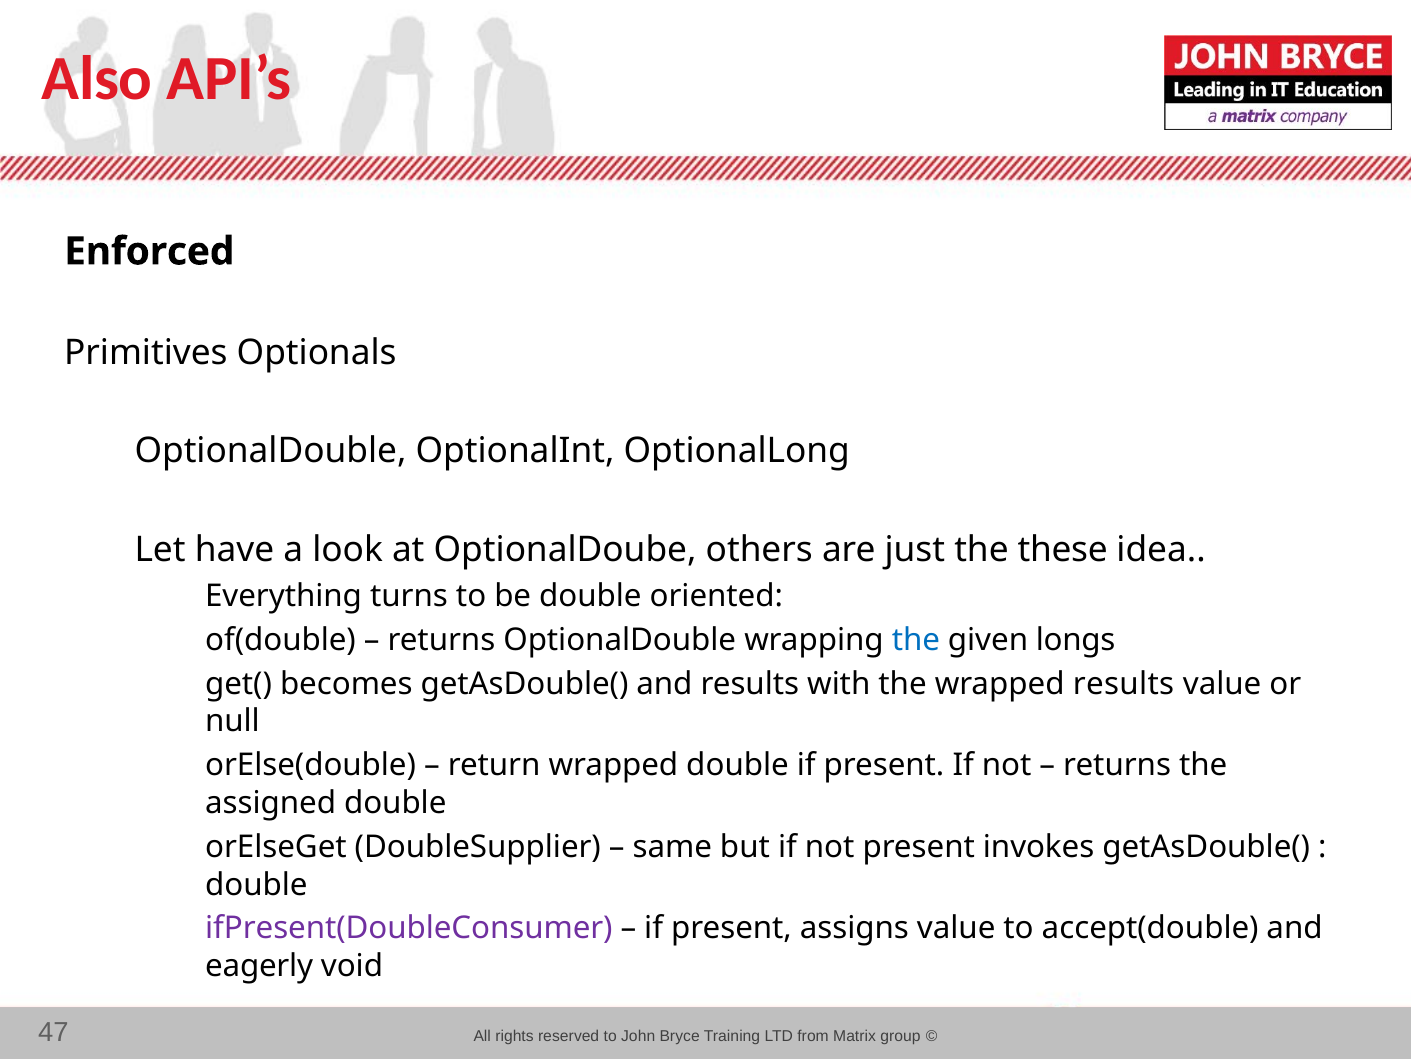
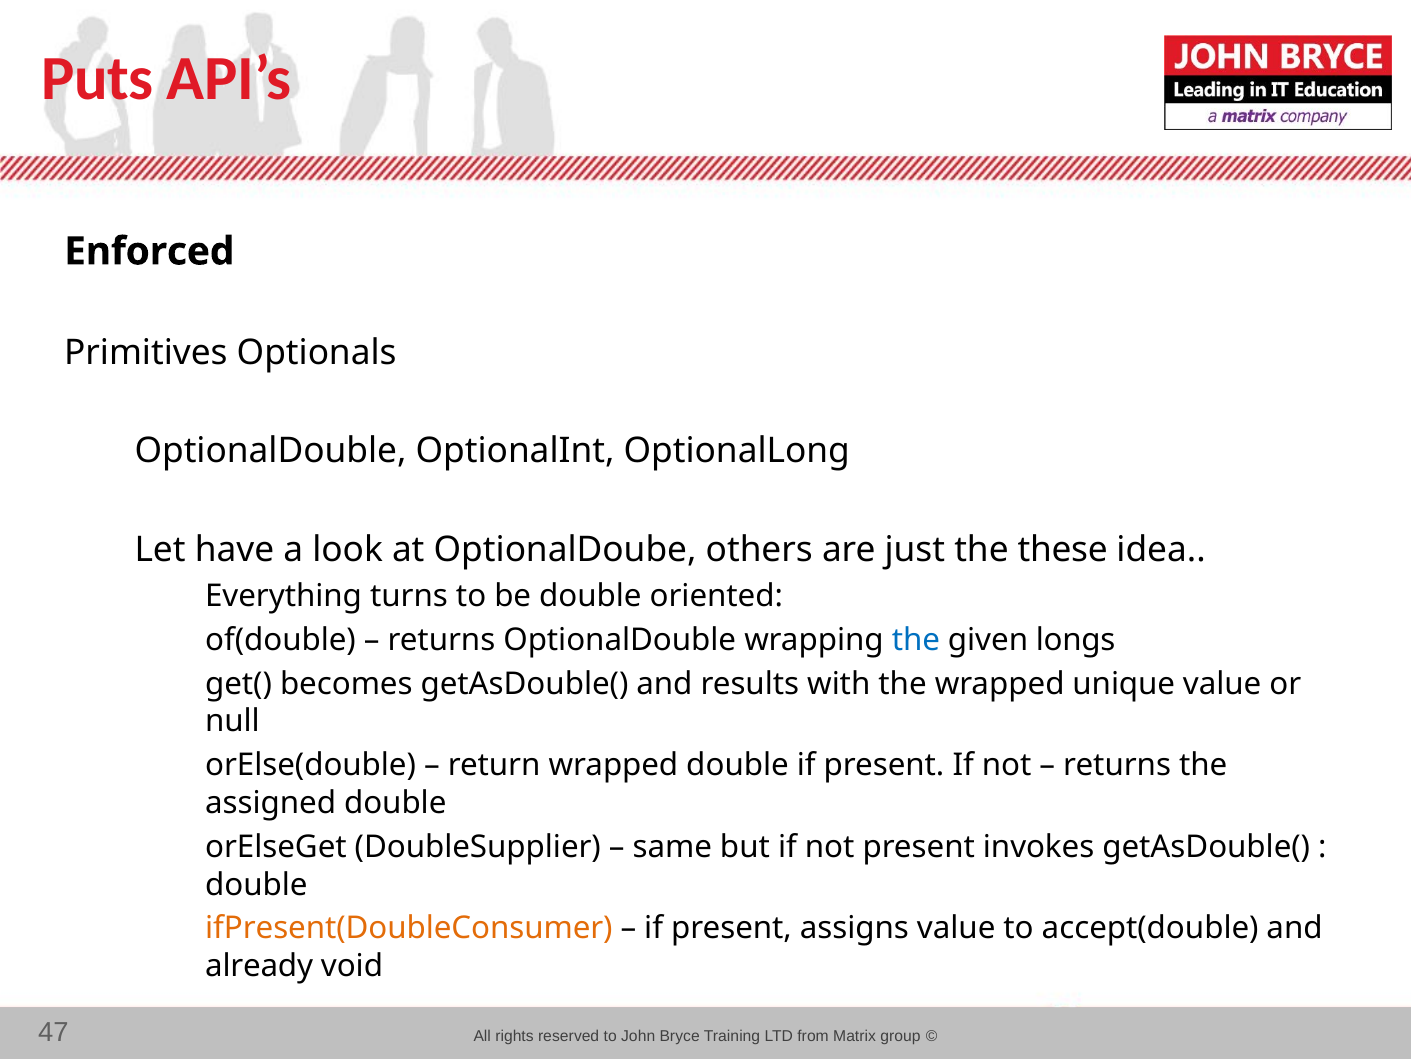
Also: Also -> Puts (97, 78)
wrapped results: results -> unique (1124, 683)
ifPresent(DoubleConsumer colour: purple -> orange (409, 928)
eagerly: eagerly -> already (259, 966)
